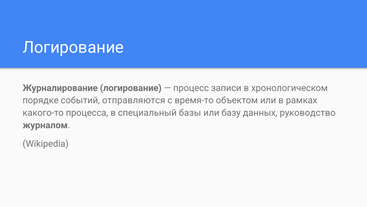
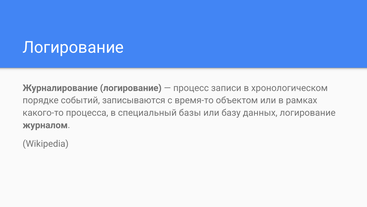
отправляются: отправляются -> записываются (134, 100)
данных руководство: руководство -> логирование (308, 113)
